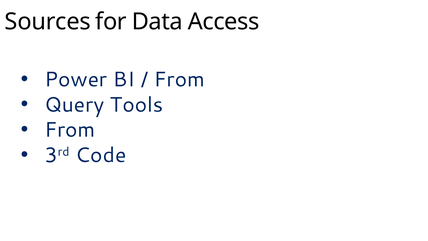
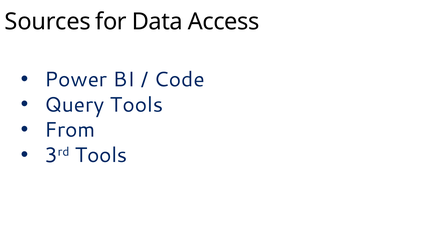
From: From -> Code (179, 80)
3rd Code: Code -> Tools (101, 155)
